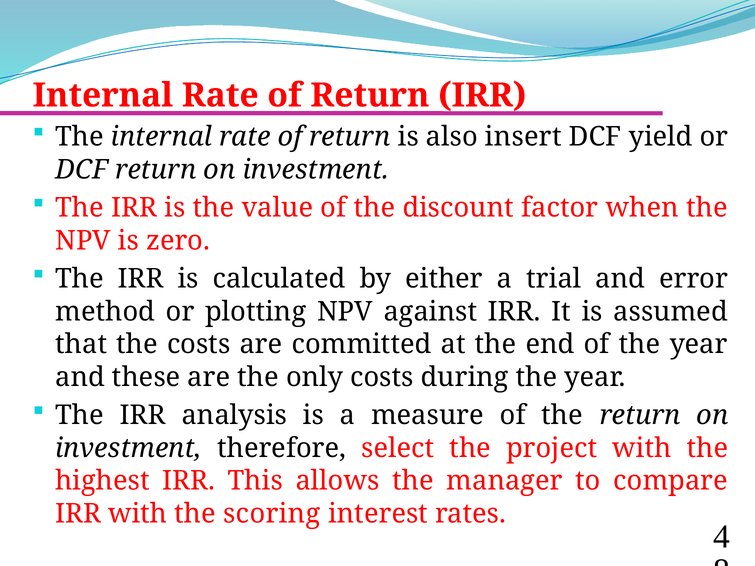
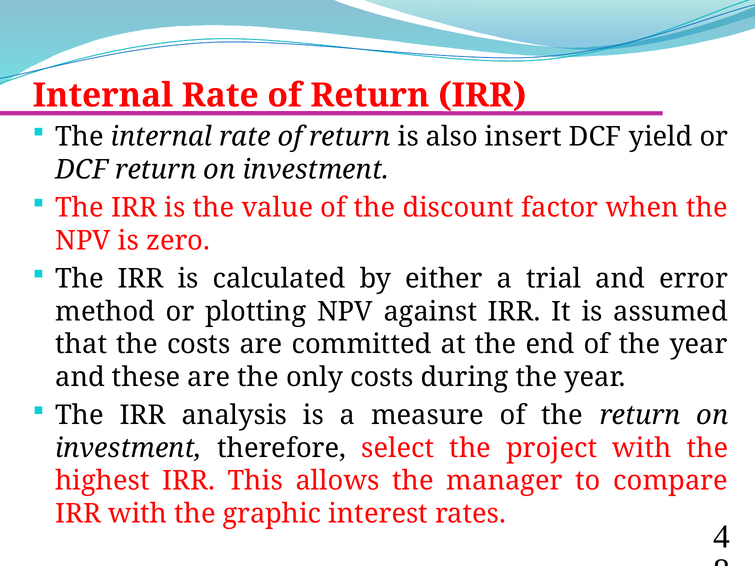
scoring: scoring -> graphic (272, 514)
